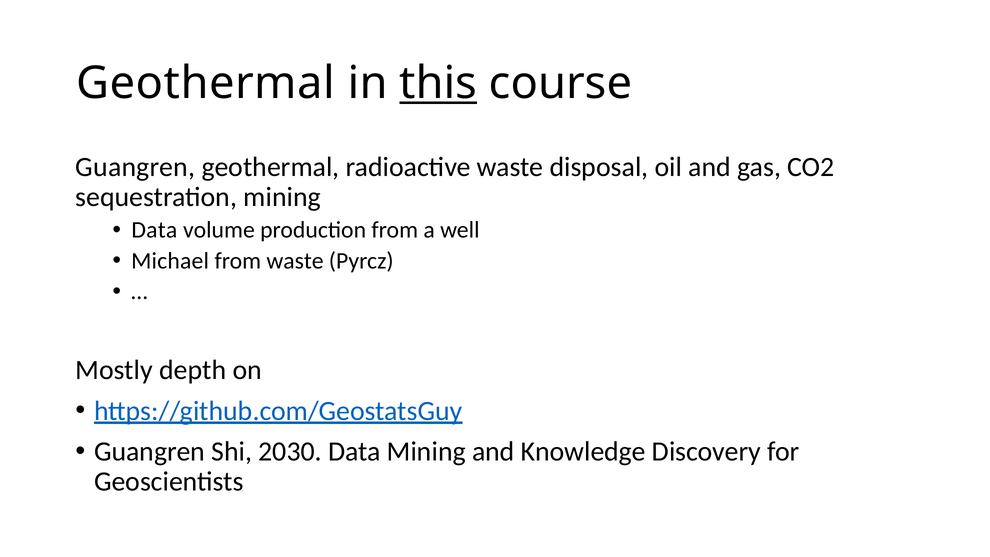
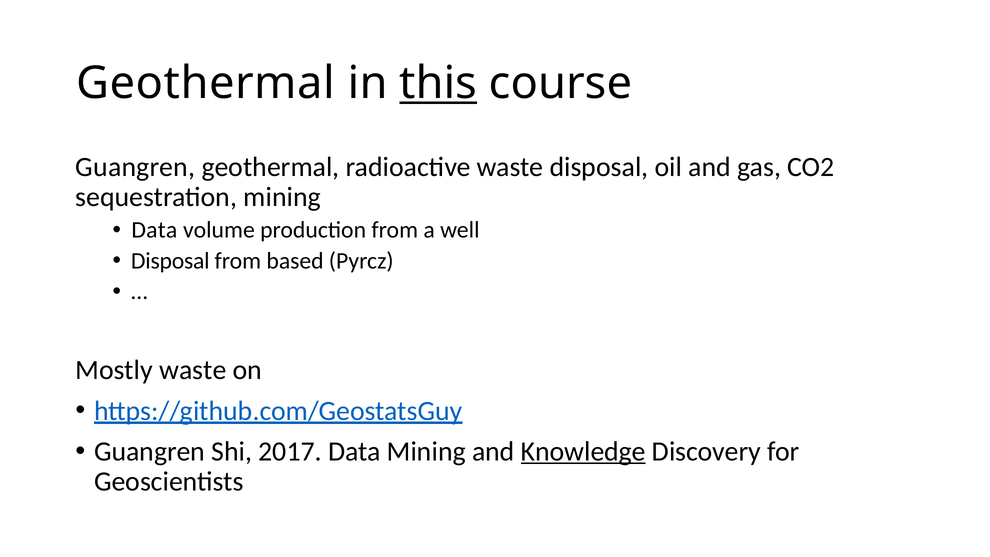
Michael: Michael -> Disposal (170, 261)
from waste: waste -> based (295, 261)
Mostly depth: depth -> waste (193, 370)
2030: 2030 -> 2017 (290, 451)
Knowledge underline: none -> present (583, 451)
